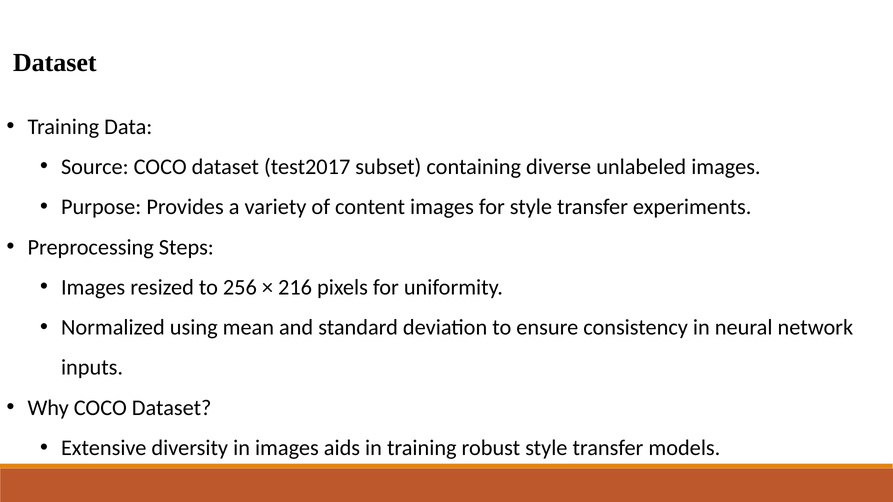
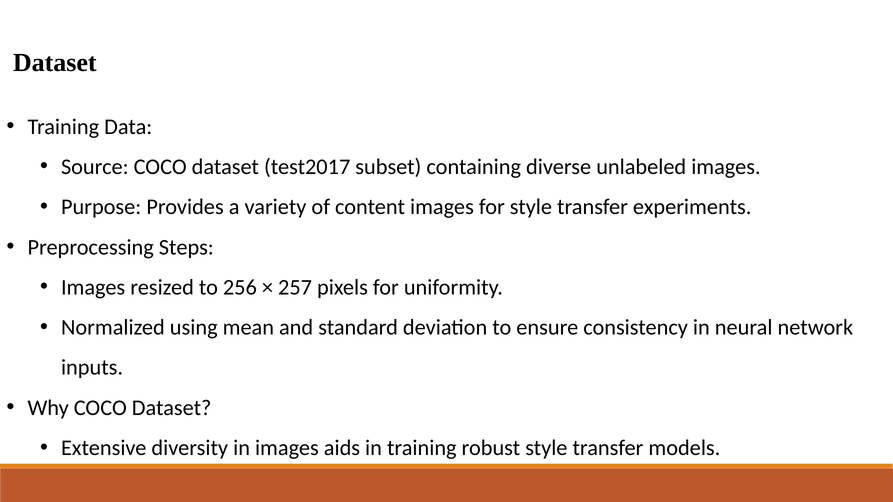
216: 216 -> 257 (295, 287)
